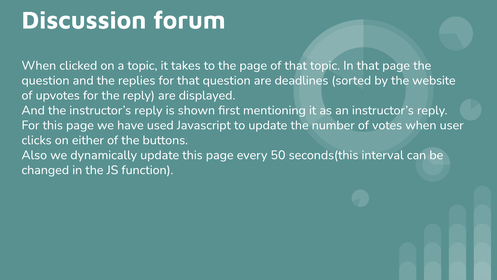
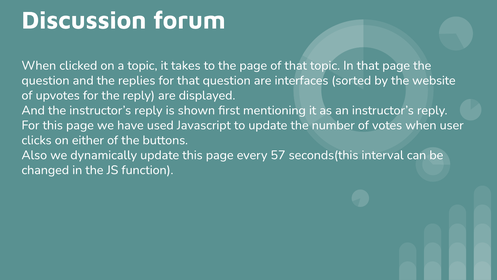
deadlines: deadlines -> interfaces (301, 80)
50: 50 -> 57 (278, 155)
